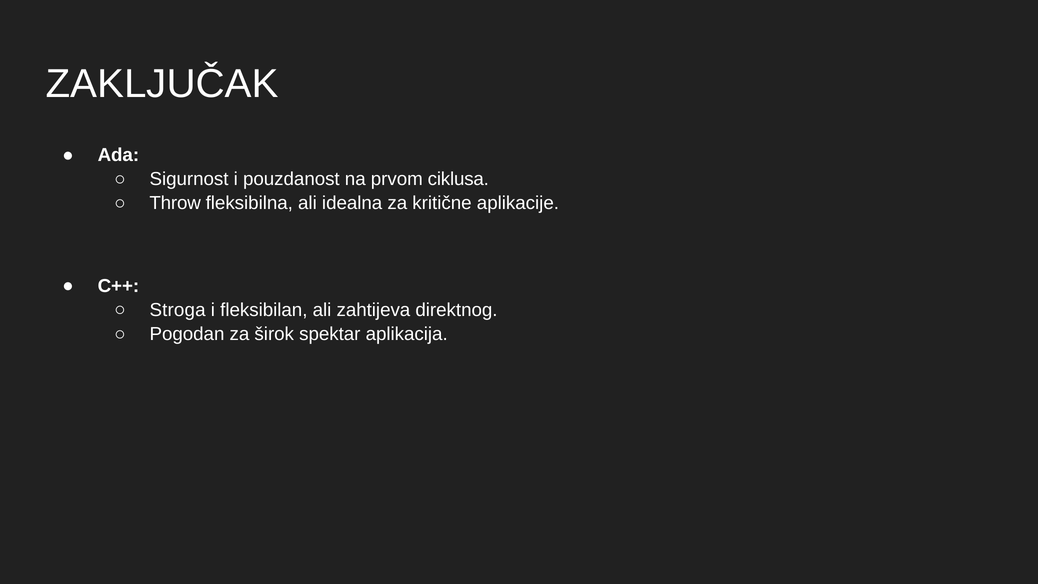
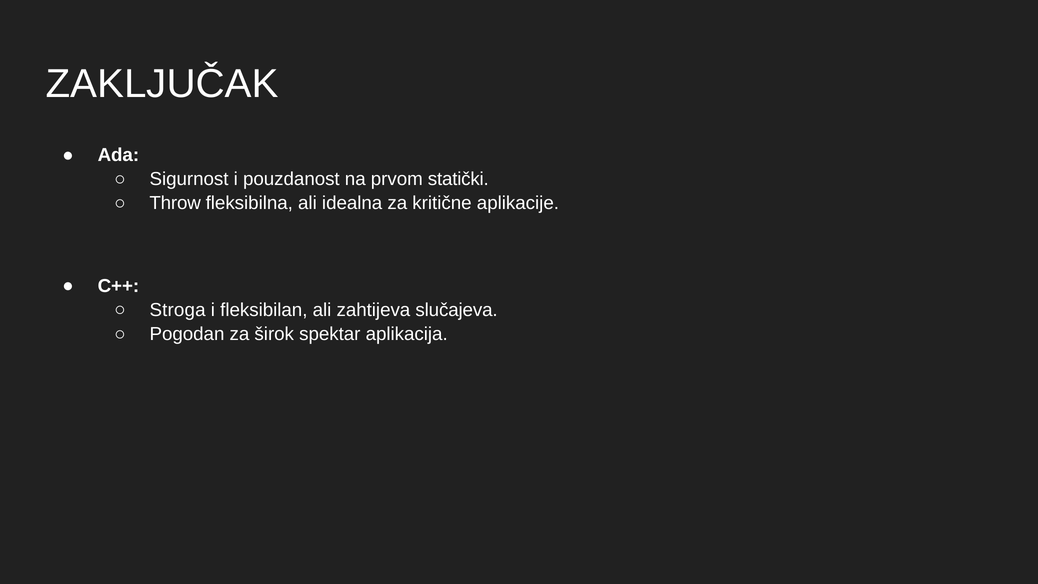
ciklusa: ciklusa -> statički (458, 179)
direktnog: direktnog -> slučajeva (457, 310)
